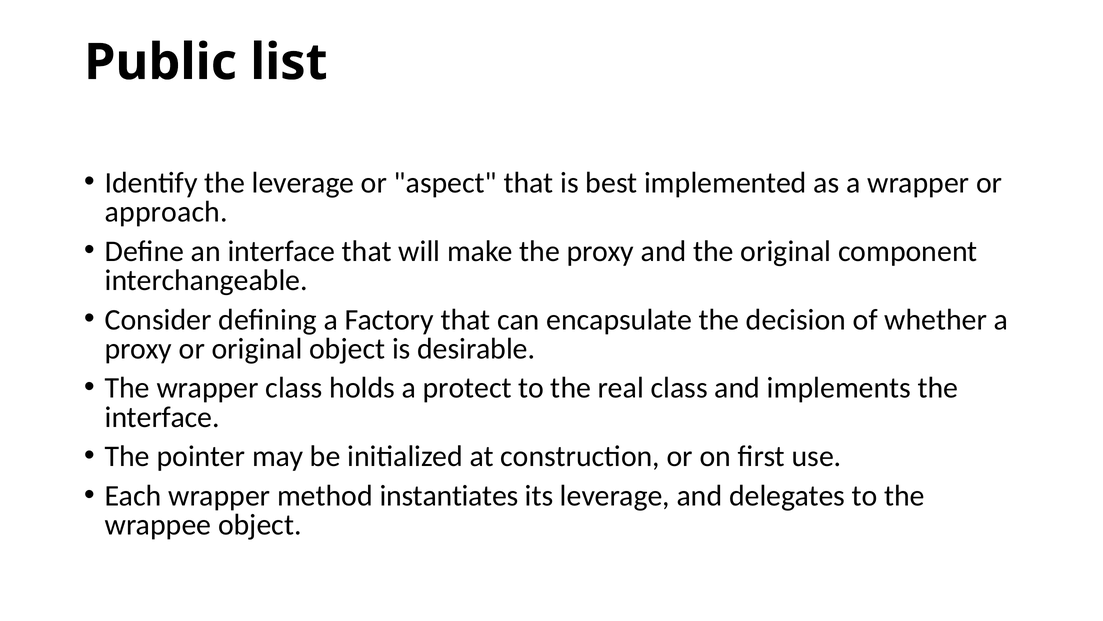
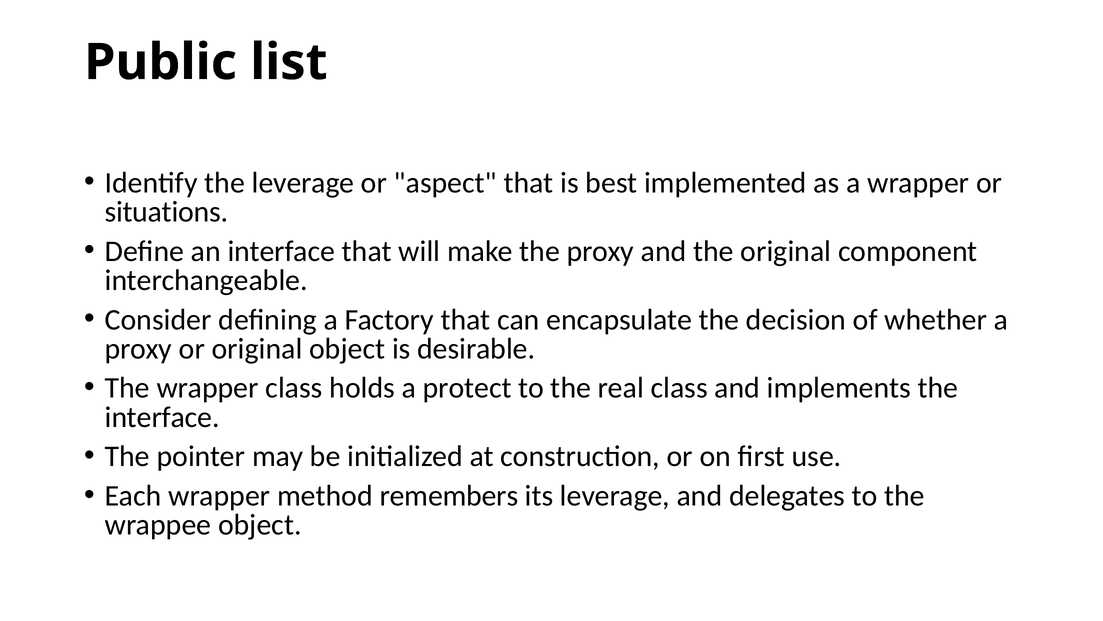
approach: approach -> situations (166, 212)
instantiates: instantiates -> remembers (449, 495)
